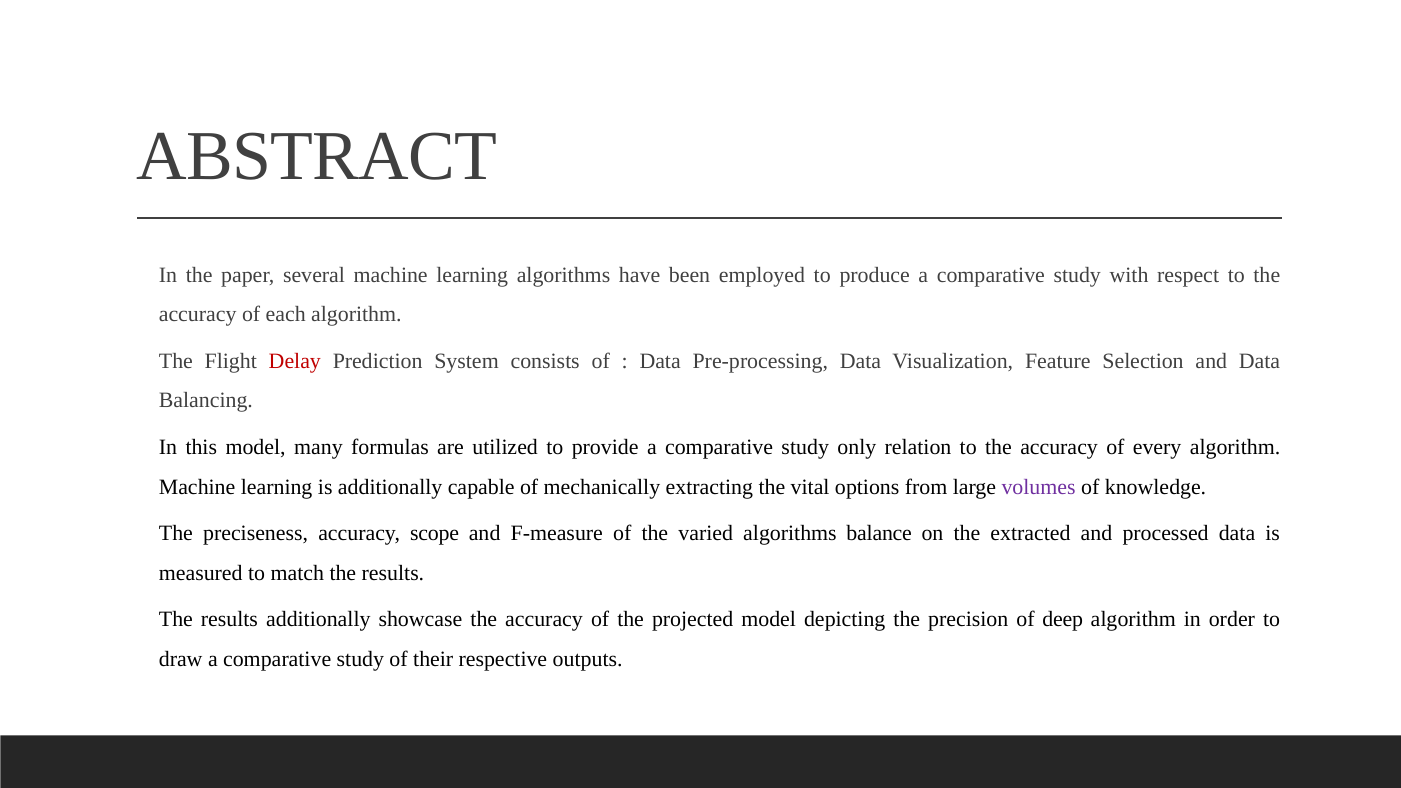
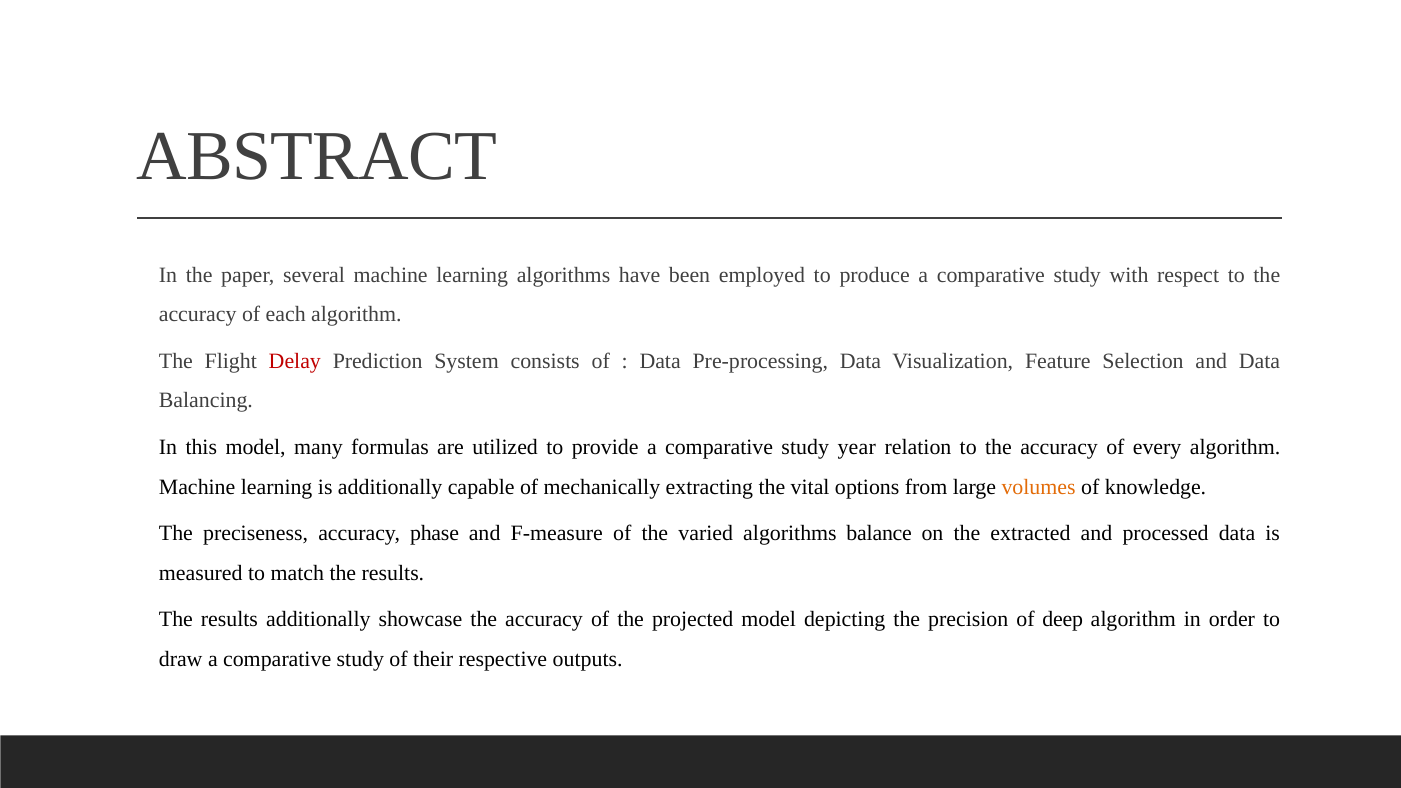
only: only -> year (857, 447)
volumes colour: purple -> orange (1039, 487)
scope: scope -> phase (435, 534)
